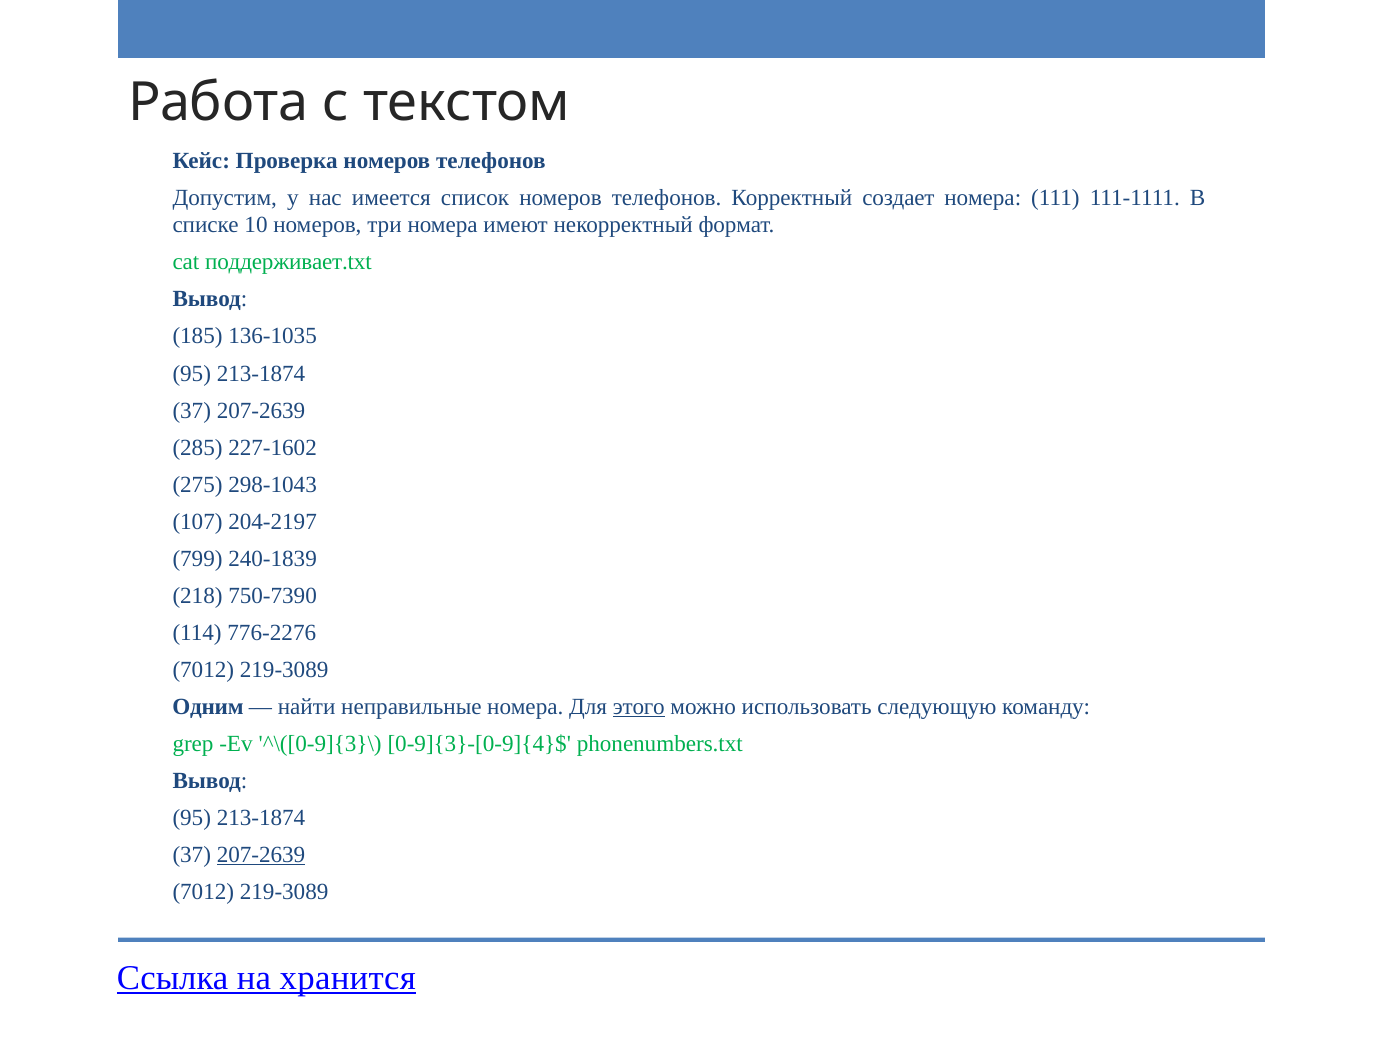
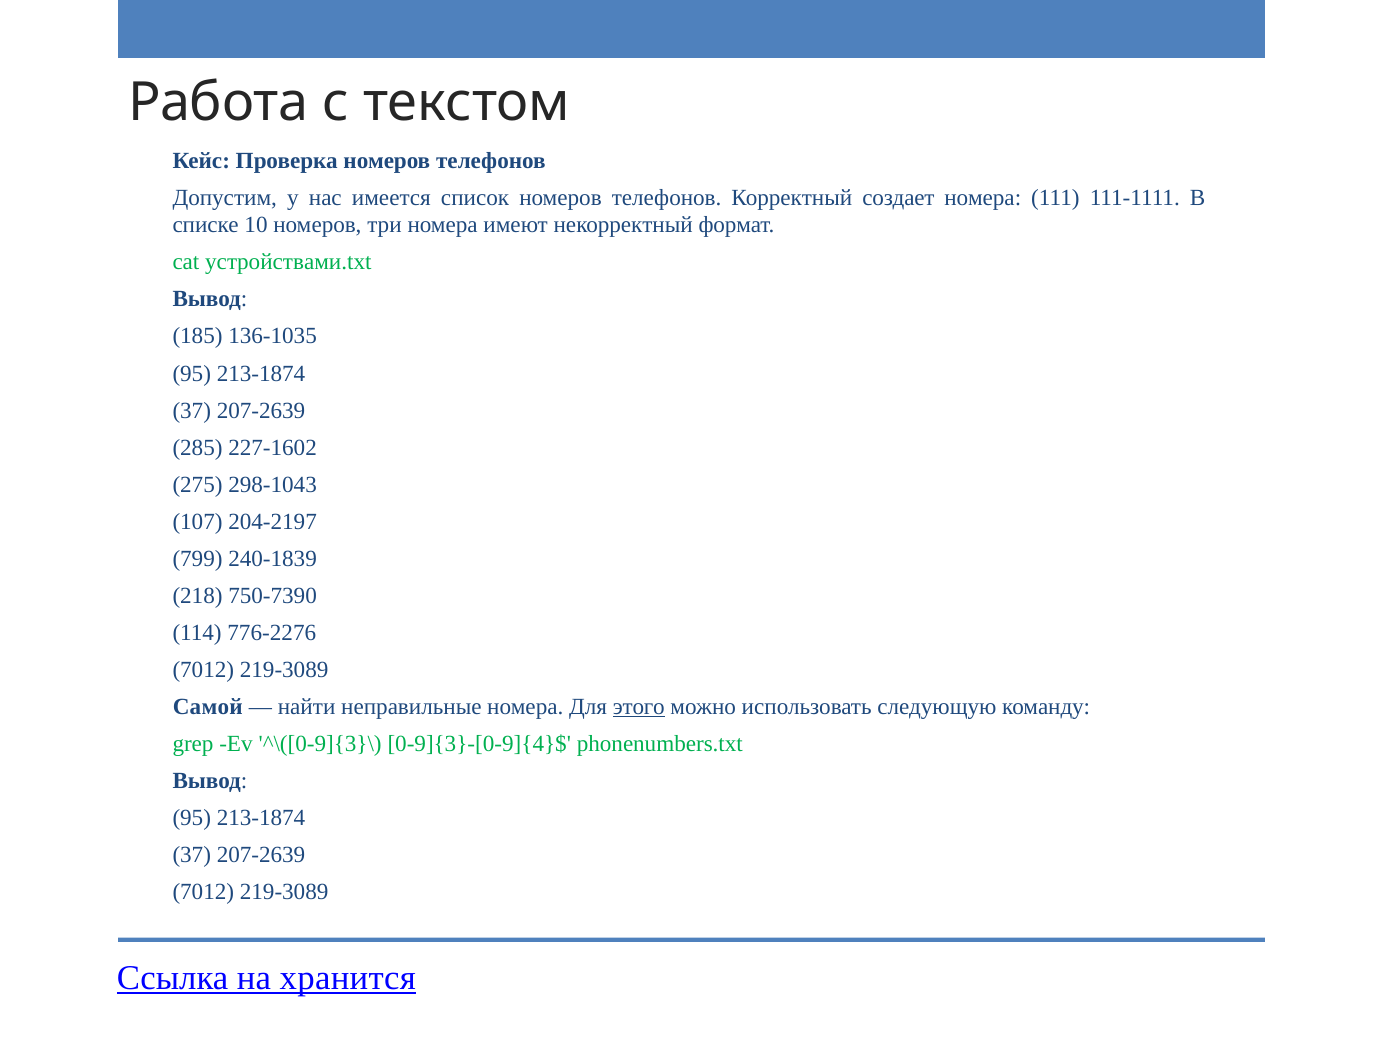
поддерживает.txt: поддерживает.txt -> устройствами.txt (288, 262)
Одним: Одним -> Самой (208, 707)
207-2639 underline: present -> none (261, 855)
